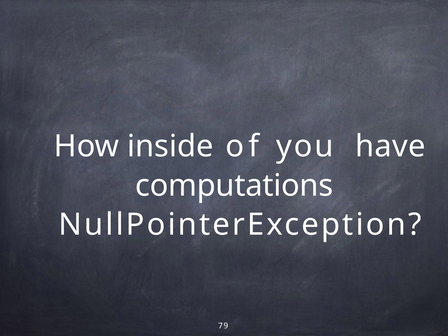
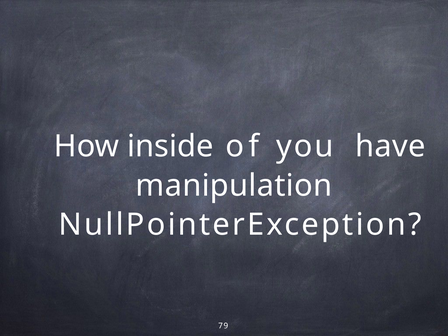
computations: computations -> manipulation (234, 186)
